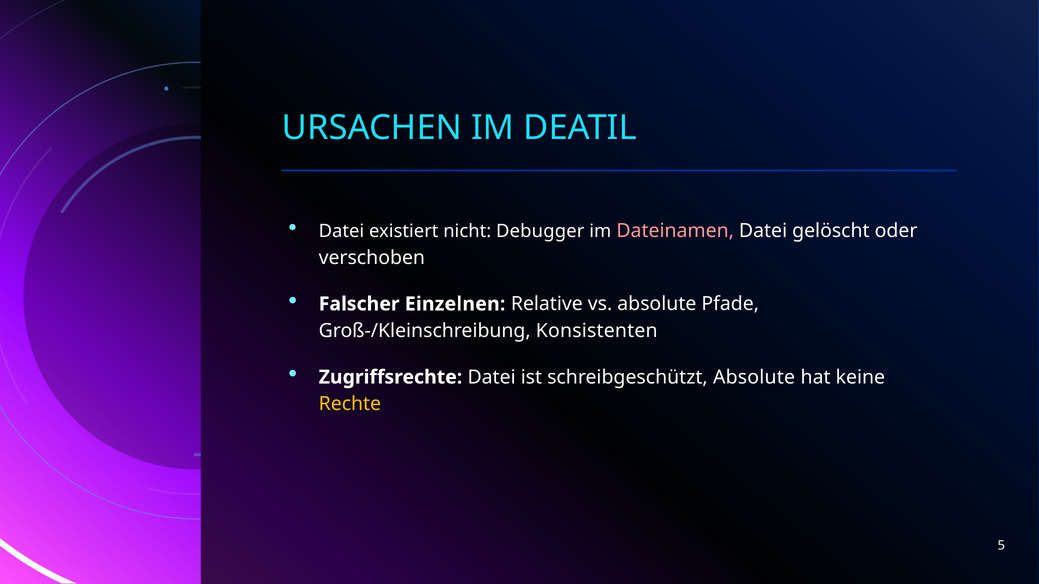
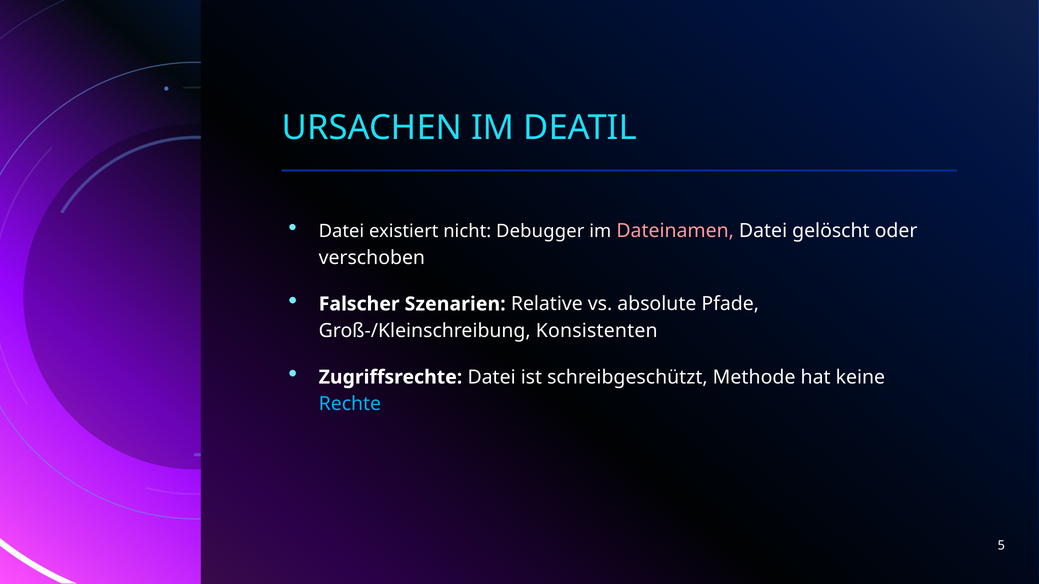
Einzelnen: Einzelnen -> Szenarien (455, 304)
schreibgeschützt Absolute: Absolute -> Methode (754, 377)
Rechte colour: yellow -> light blue (350, 404)
